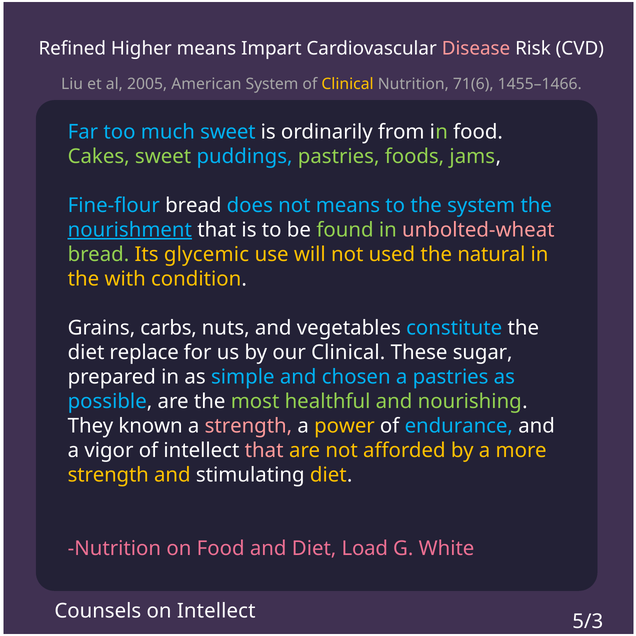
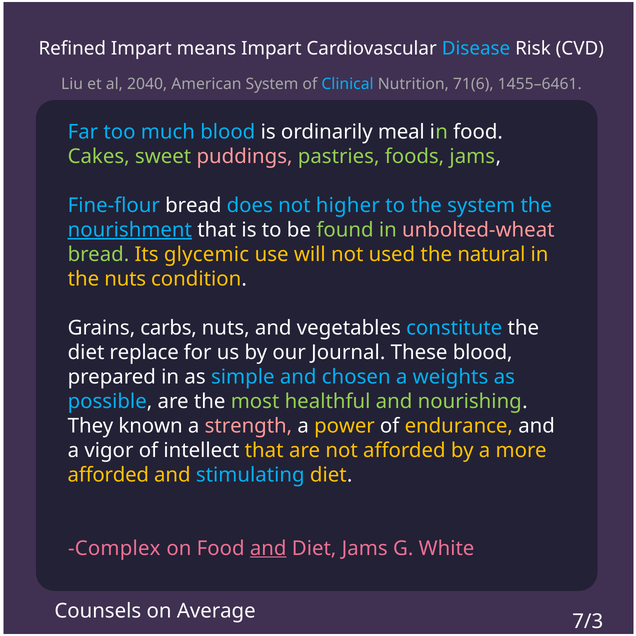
Refined Higher: Higher -> Impart (141, 48)
Disease colour: pink -> light blue (476, 48)
2005: 2005 -> 2040 (147, 84)
Clinical colour: yellow -> light blue (348, 84)
1455–1466: 1455–1466 -> 1455–6461 (540, 84)
much sweet: sweet -> blood (228, 132)
from: from -> meal (401, 132)
puddings colour: light blue -> pink (245, 157)
not means: means -> higher (348, 206)
the with: with -> nuts (125, 279)
our Clinical: Clinical -> Journal (348, 352)
These sugar: sugar -> blood (483, 352)
a pastries: pastries -> weights (451, 377)
endurance colour: light blue -> yellow (459, 426)
that colour: pink -> yellow (264, 450)
strength: strength -> afforded (108, 475)
stimulating colour: white -> light blue (250, 475)
Nutrition: Nutrition -> Complex (114, 548)
and underline: none -> present (268, 548)
Diet Load: Load -> Jams (365, 548)
on Intellect: Intellect -> Average (216, 611)
5/3: 5/3 -> 7/3 (588, 621)
